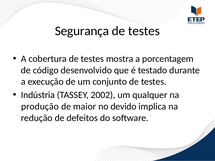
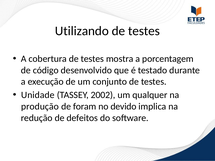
Segurança: Segurança -> Utilizando (82, 31)
Indústria: Indústria -> Unidade (38, 95)
maior: maior -> foram (85, 107)
